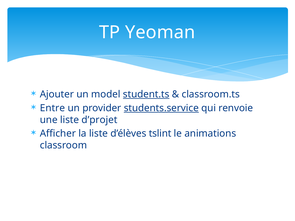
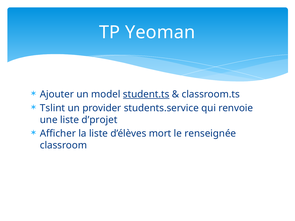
Entre: Entre -> Tslint (53, 108)
students.service underline: present -> none (161, 108)
tslint: tslint -> mort (160, 134)
animations: animations -> renseignée (210, 134)
